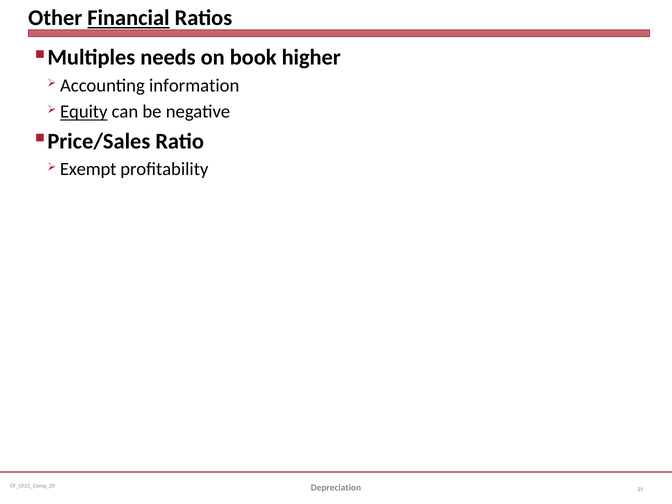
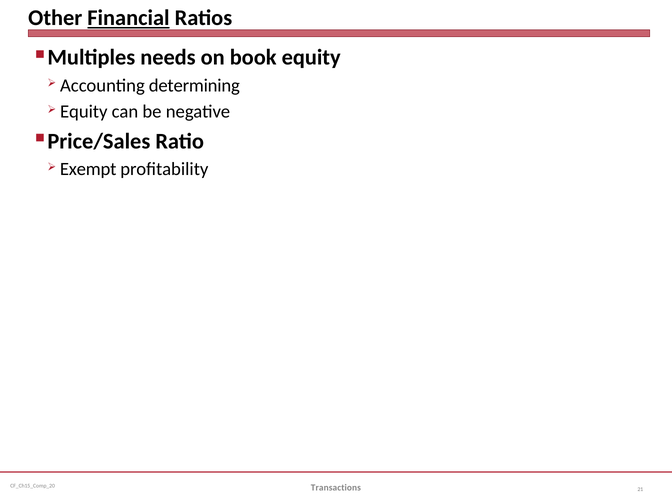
book higher: higher -> equity (311, 58)
information: information -> determining (194, 86)
Equity underline: present -> none (84, 112)
Depreciation: Depreciation -> Transactions (336, 488)
